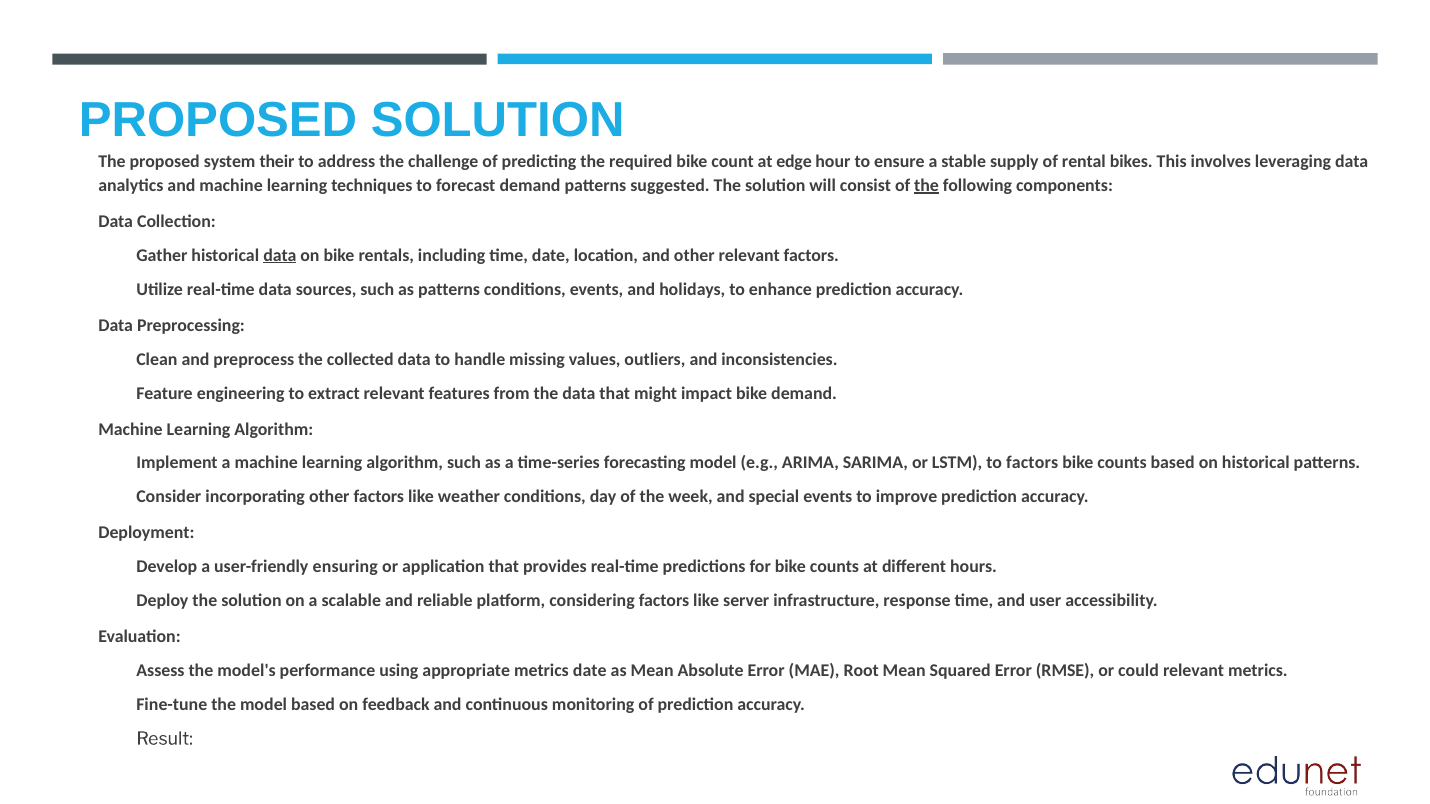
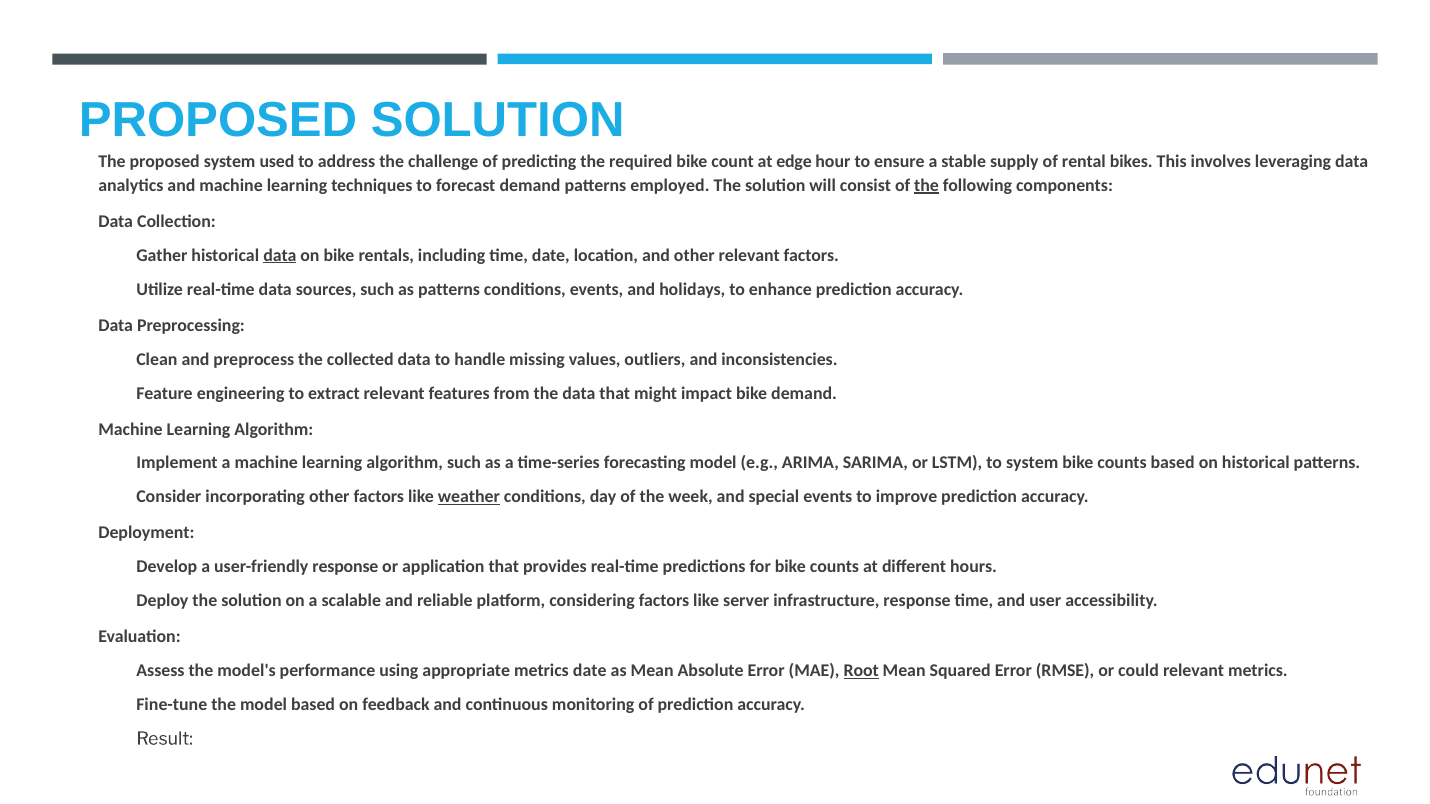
their: their -> used (277, 162)
suggested: suggested -> employed (670, 185)
to factors: factors -> system (1032, 463)
weather underline: none -> present (469, 497)
user-friendly ensuring: ensuring -> response (345, 567)
Root underline: none -> present (861, 671)
